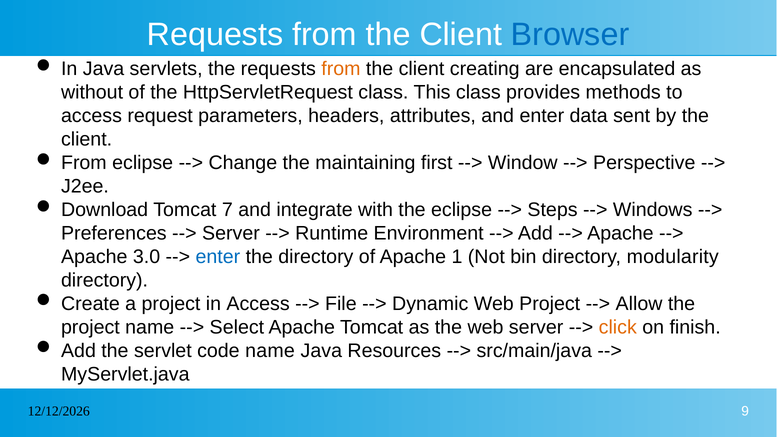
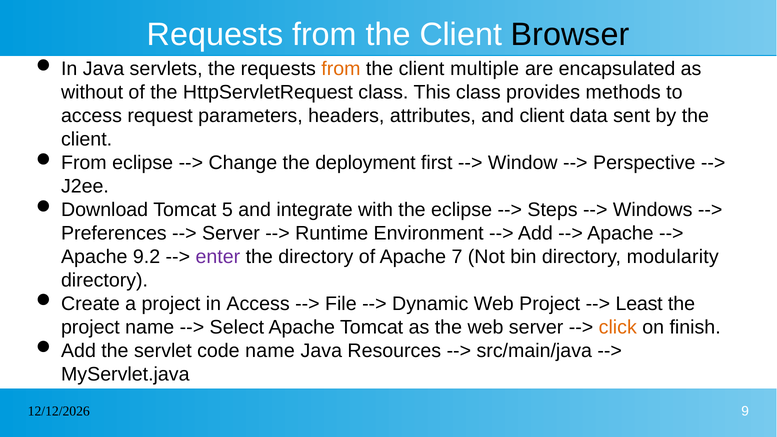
Browser colour: blue -> black (570, 34)
creating: creating -> multiple (485, 69)
and enter: enter -> client (542, 116)
maintaining: maintaining -> deployment (365, 163)
7: 7 -> 5 (227, 210)
3.0: 3.0 -> 9.2 (147, 257)
enter colour: blue -> purple (218, 257)
1: 1 -> 7 (457, 257)
Allow: Allow -> Least (639, 304)
